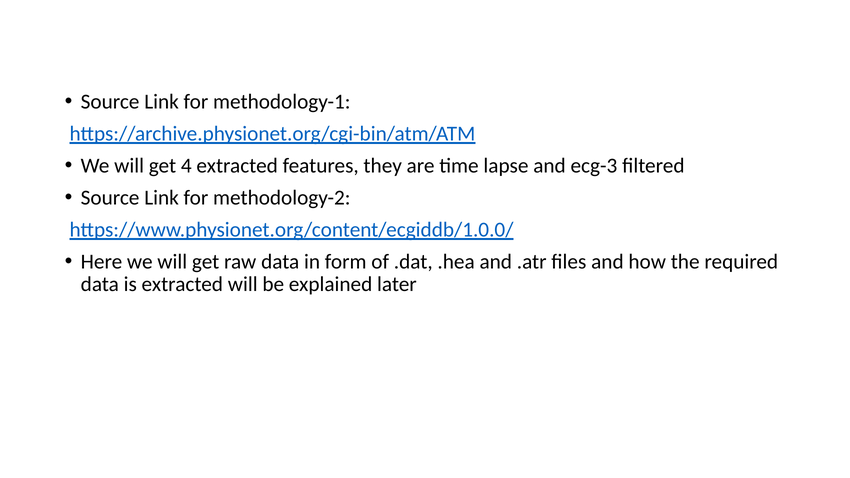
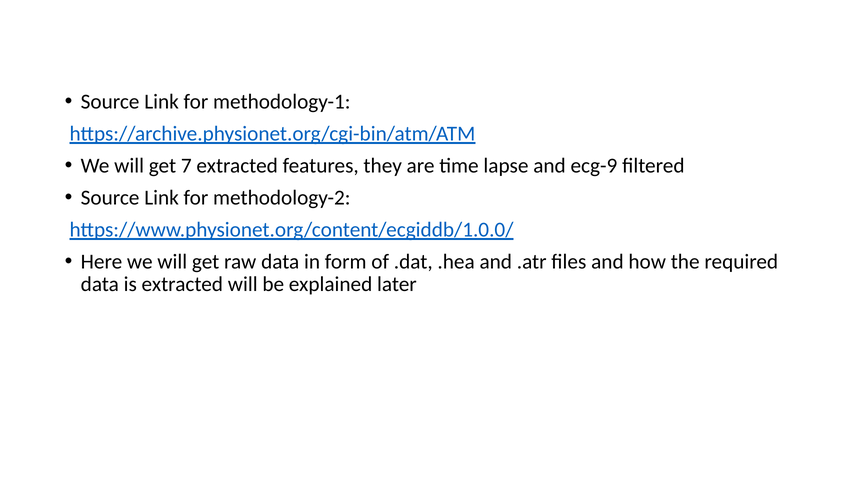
4: 4 -> 7 (186, 166)
ecg-3: ecg-3 -> ecg-9 (594, 166)
